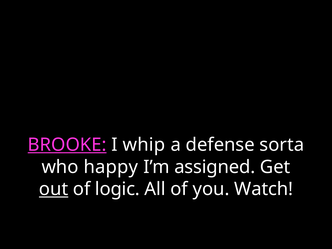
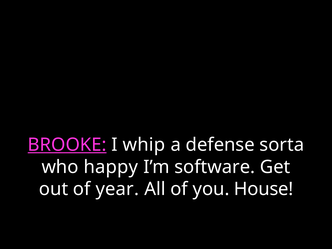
assigned: assigned -> software (215, 167)
out underline: present -> none (54, 189)
logic: logic -> year (117, 189)
Watch: Watch -> House (264, 189)
